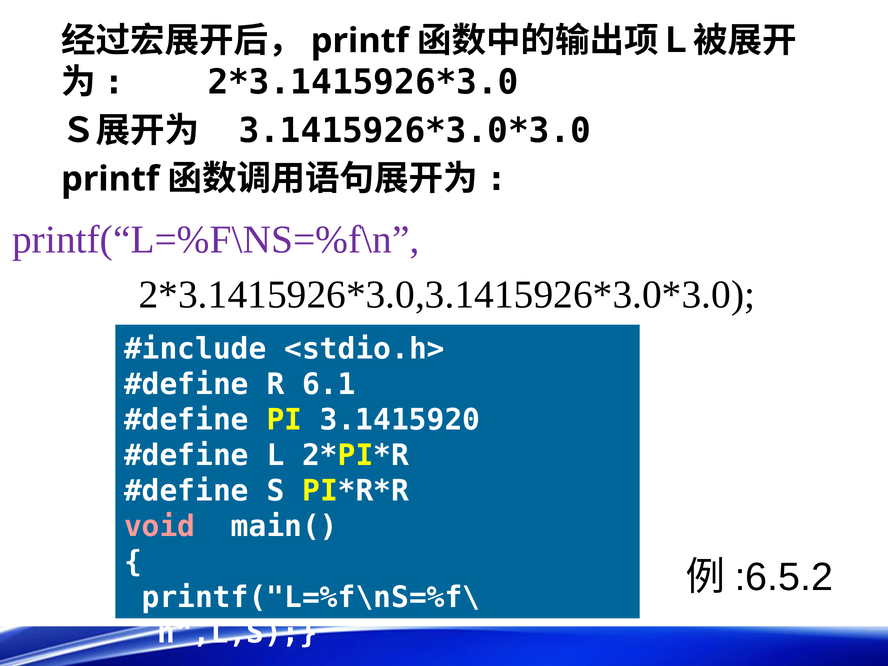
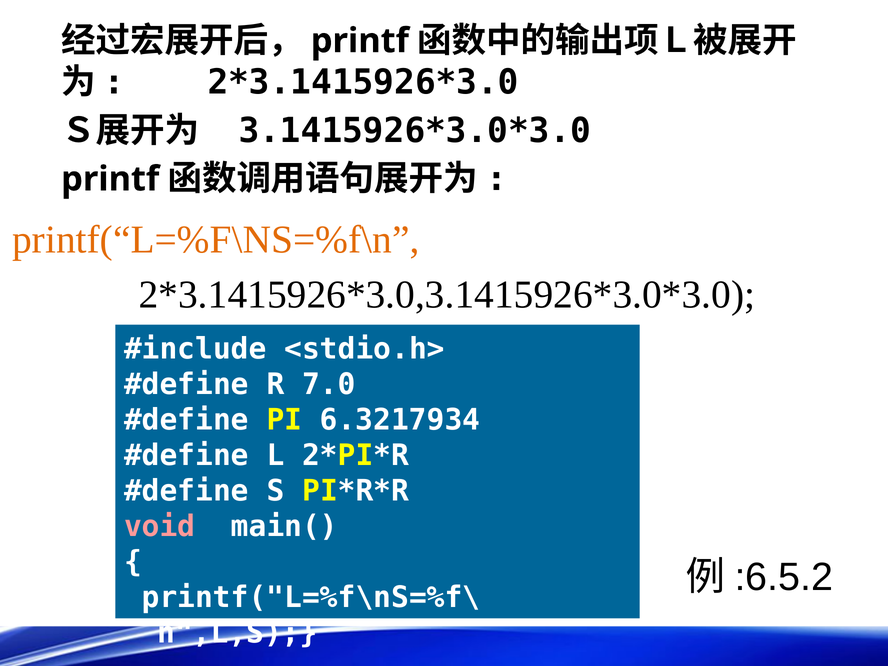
printf(“L=%F\NS=%f\n colour: purple -> orange (216, 240)
6.1: 6.1 -> 7.0 (329, 384)
3.1415920: 3.1415920 -> 6.3217934 (400, 420)
